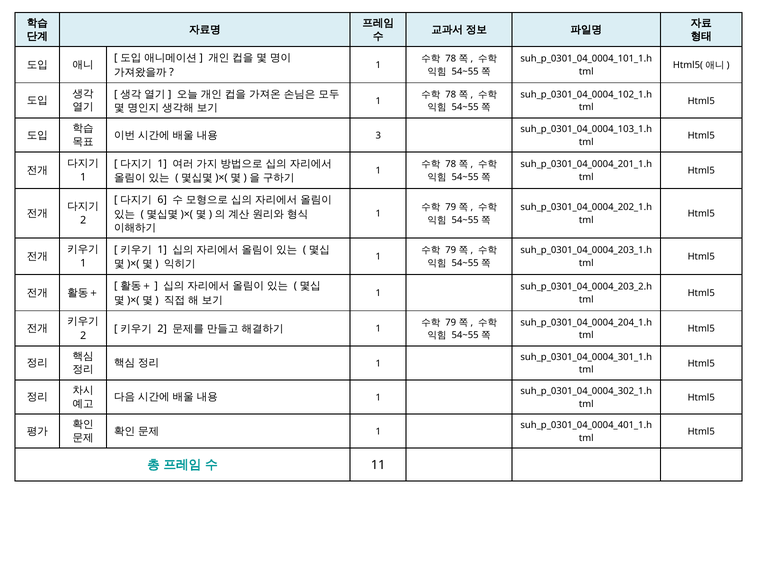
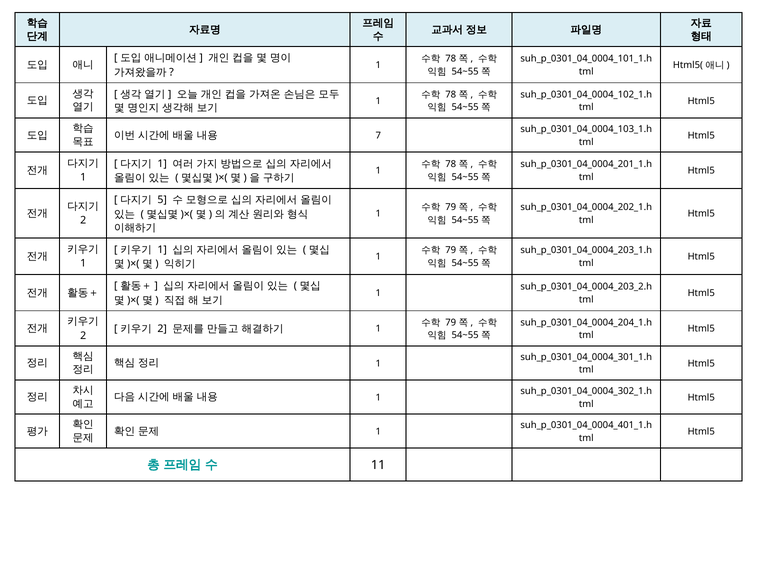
3: 3 -> 7 (378, 136)
6: 6 -> 5 (162, 200)
